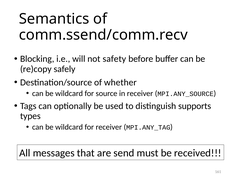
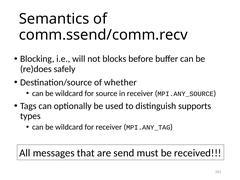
safety: safety -> blocks (114, 59)
re)copy: re)copy -> re)does (36, 69)
